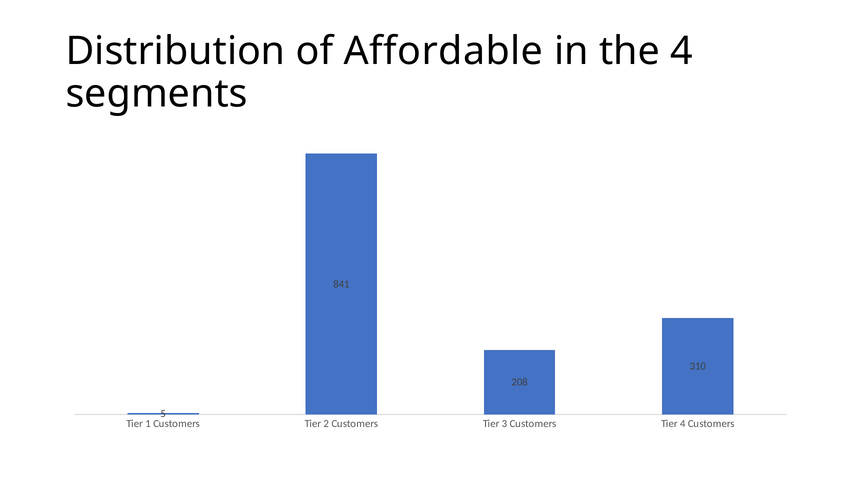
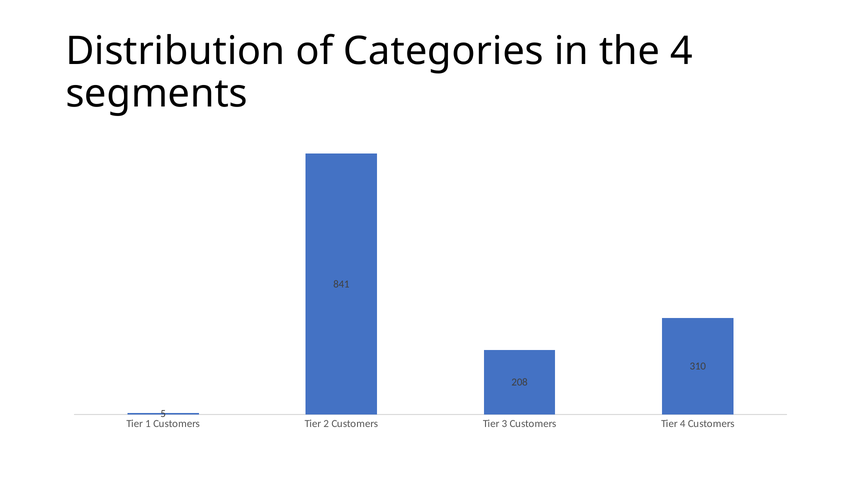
Affordable: Affordable -> Categories (444, 51)
